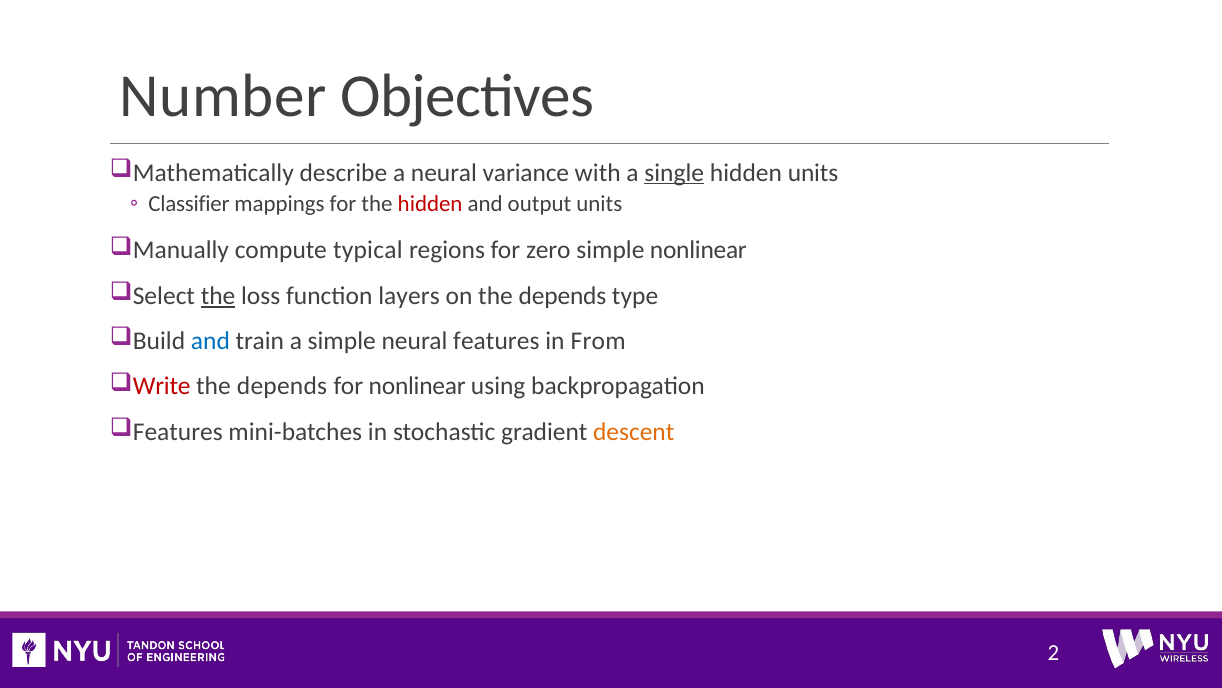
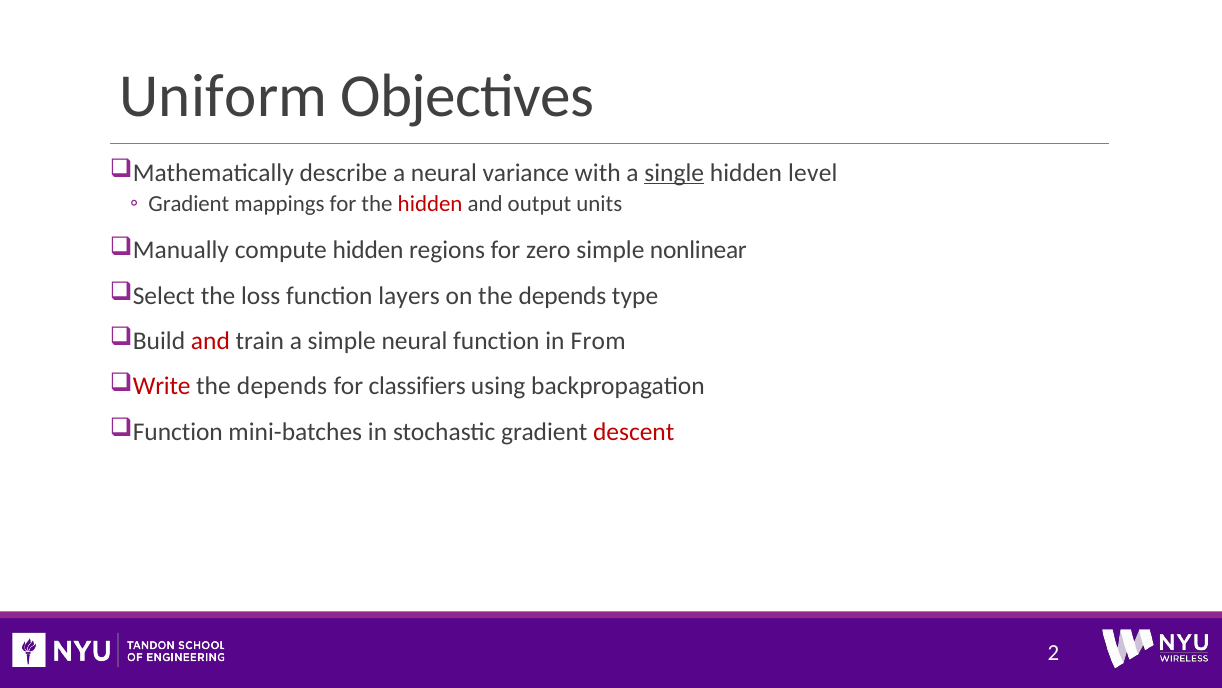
Number: Number -> Uniform (223, 96)
hidden units: units -> level (813, 172)
Classifier: Classifier -> Gradient (189, 204)
compute typical: typical -> hidden (368, 250)
the underline: present -> none (218, 296)
and colour: blue -> red (210, 341)
neural features: features -> function (496, 341)
for nonlinear: nonlinear -> classifiers (417, 386)
Features: Features -> Function (178, 431)
descent colour: orange -> red (634, 431)
